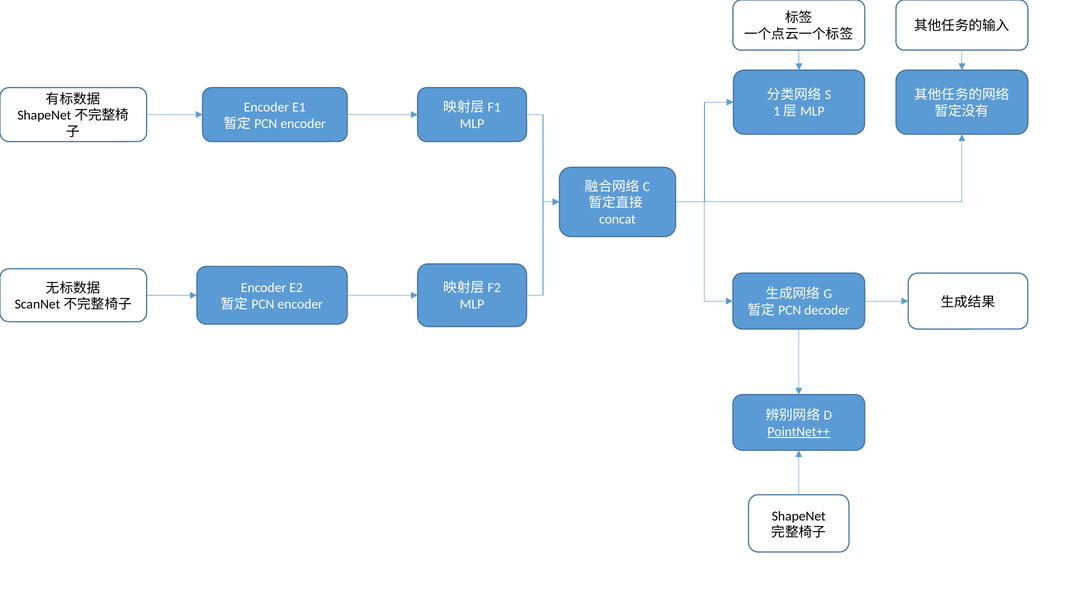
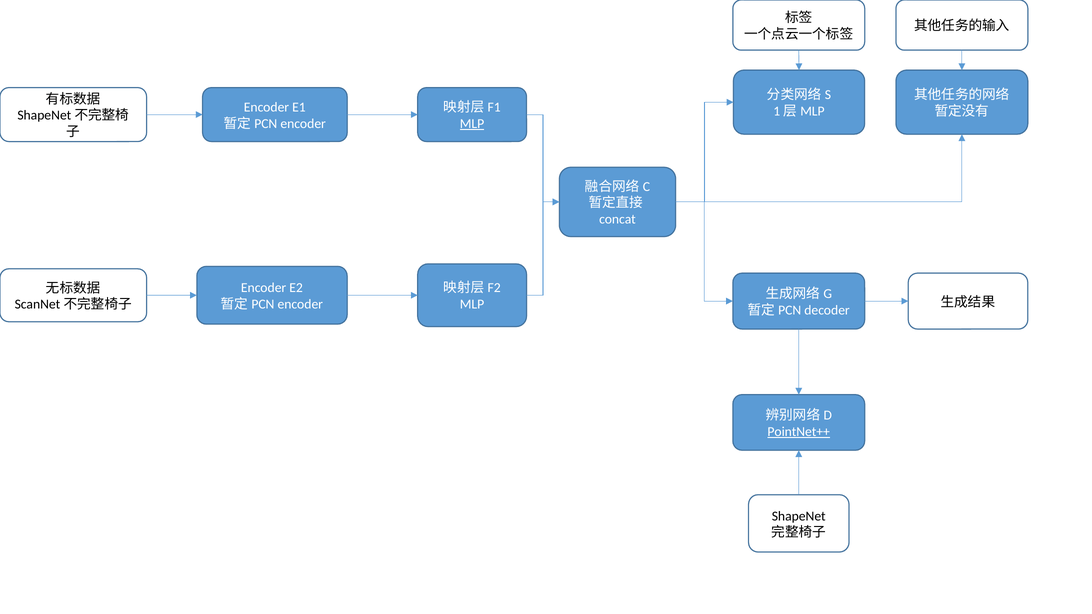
MLP underline: none -> present (472, 124)
